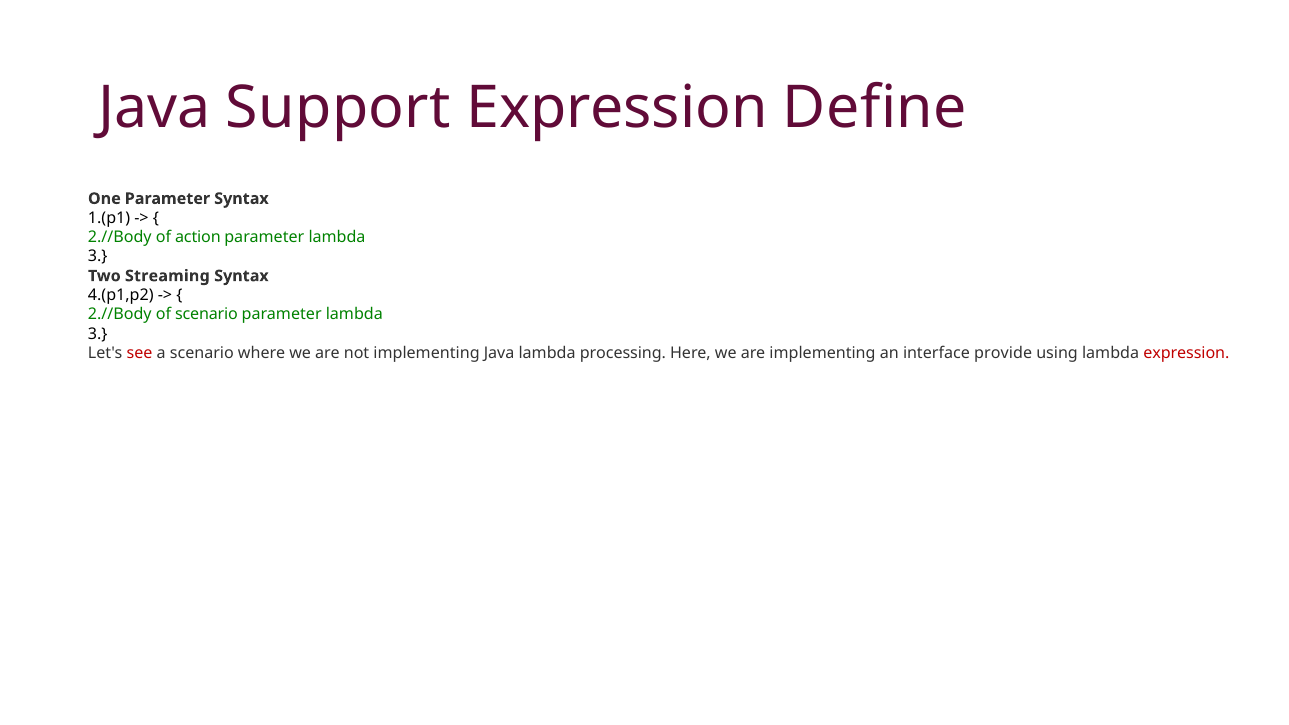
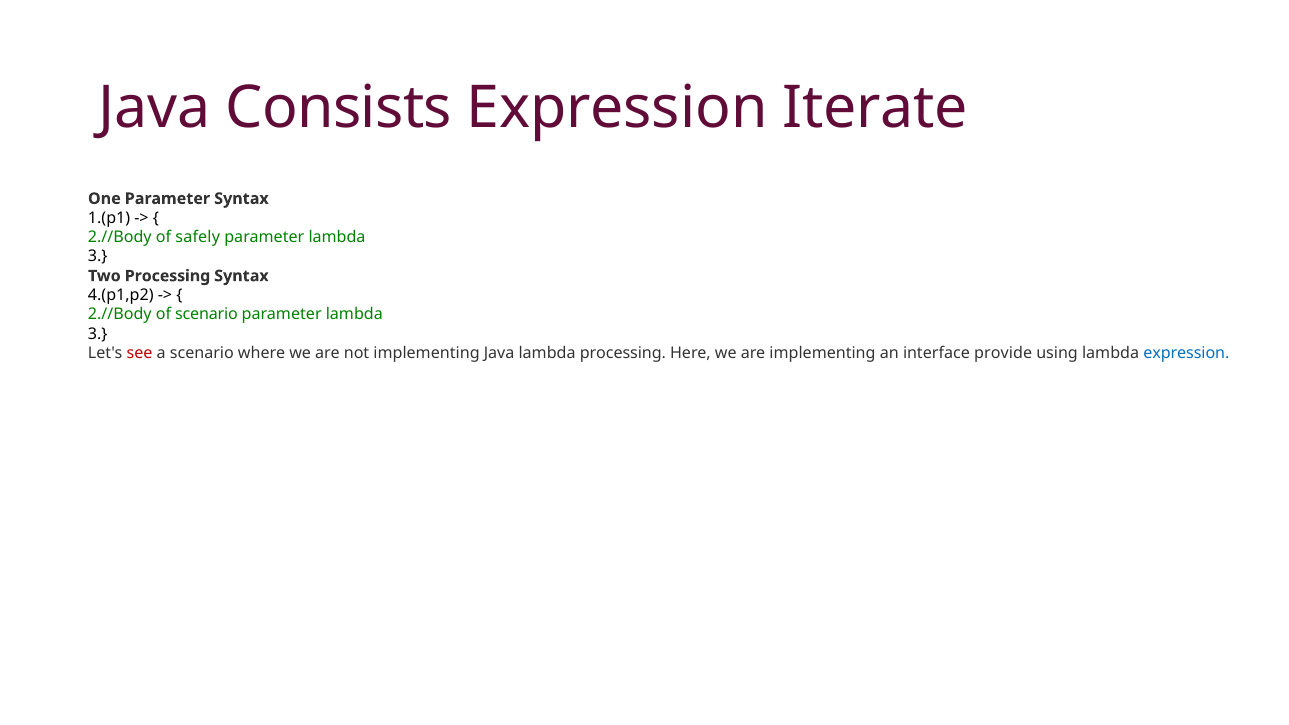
Support: Support -> Consists (339, 108)
Define: Define -> Iterate (875, 108)
action: action -> safely (198, 237)
Two Streaming: Streaming -> Processing (167, 276)
expression colour: red -> blue (1186, 353)
